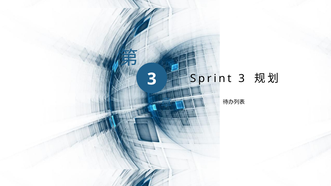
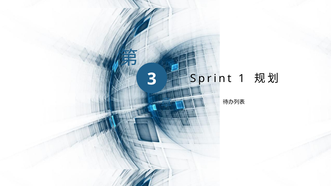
Sprint 3: 3 -> 1 (242, 79)
